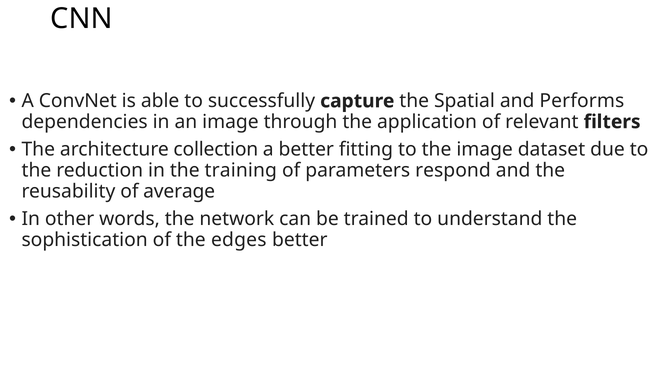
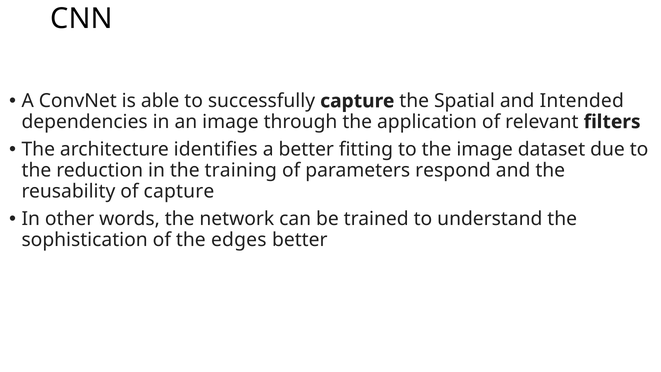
Performs: Performs -> Intended (582, 101)
collection: collection -> identifies (216, 149)
of average: average -> capture (179, 191)
